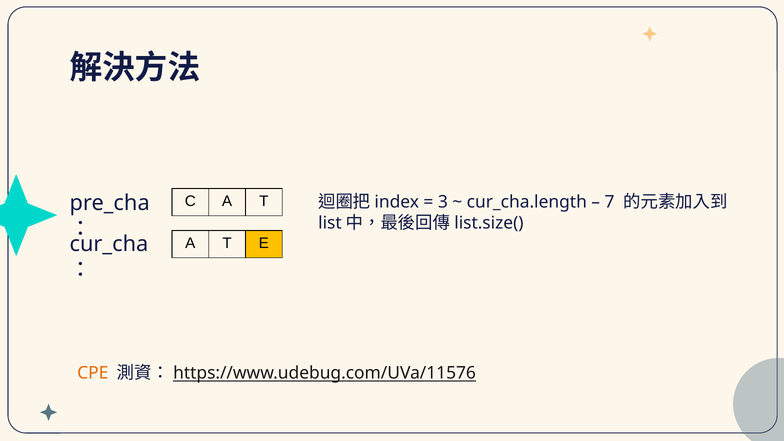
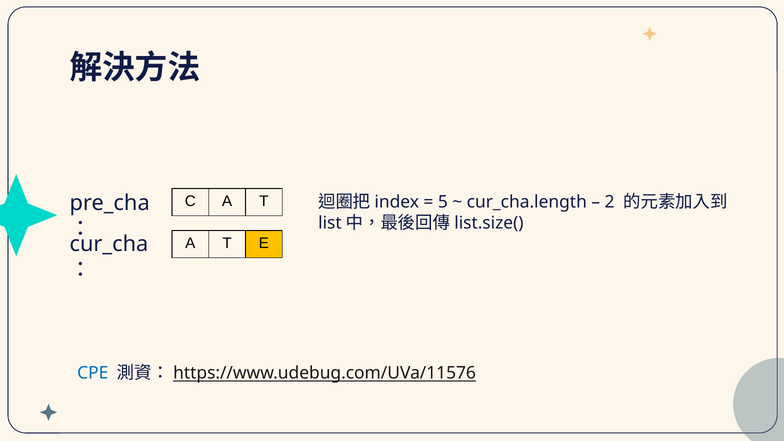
3: 3 -> 5 (443, 202)
7: 7 -> 2 (610, 202)
CPE colour: orange -> blue (93, 373)
